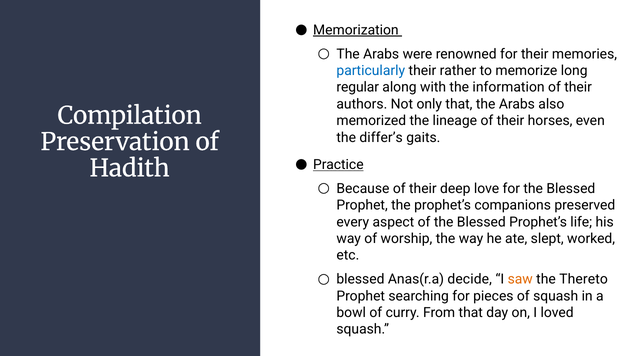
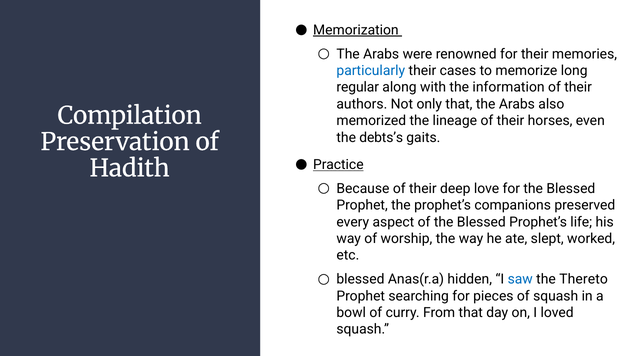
rather: rather -> cases (458, 71)
differ’s: differ’s -> debts’s (381, 137)
decide: decide -> hidden (470, 279)
saw colour: orange -> blue (520, 279)
